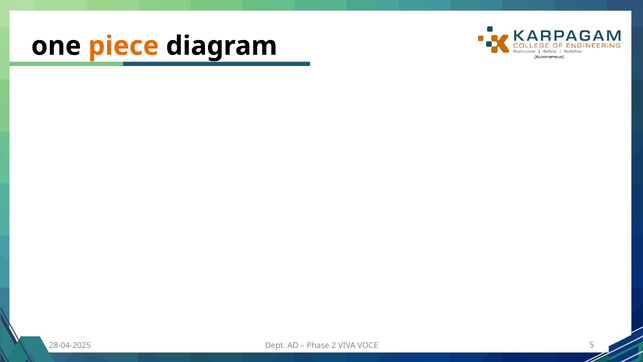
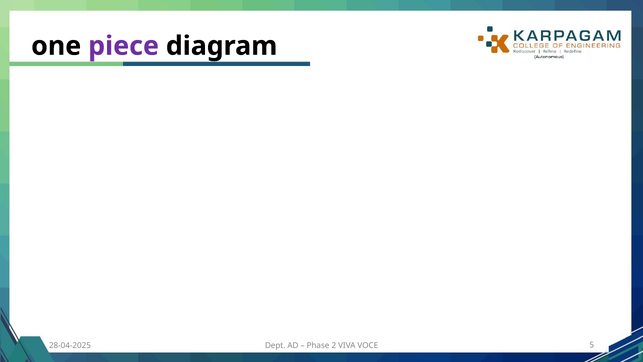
piece colour: orange -> purple (124, 46)
